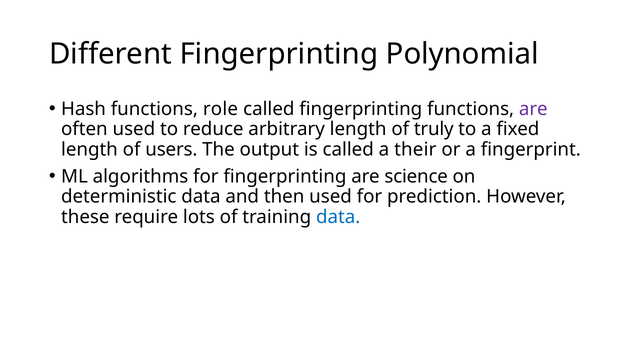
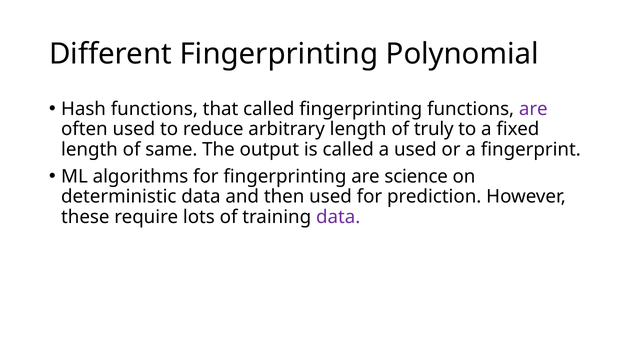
role: role -> that (221, 109)
users: users -> same (171, 149)
a their: their -> used (415, 149)
data colour: blue -> purple (338, 217)
